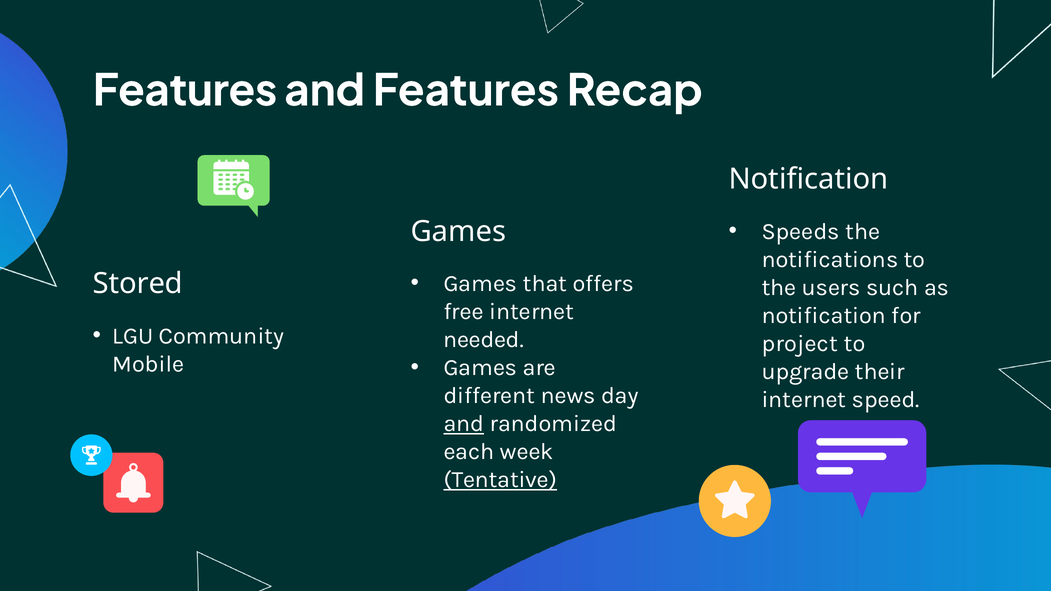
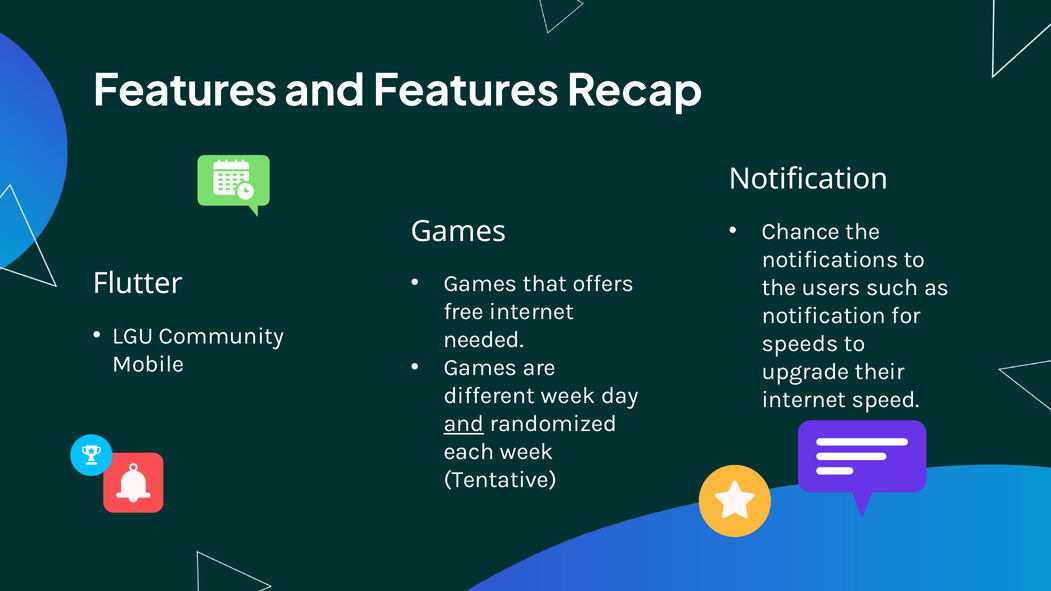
Speeds: Speeds -> Chance (801, 231)
Stored: Stored -> Flutter (138, 284)
project: project -> speeds (800, 344)
different news: news -> week (568, 396)
Tentative underline: present -> none (500, 480)
